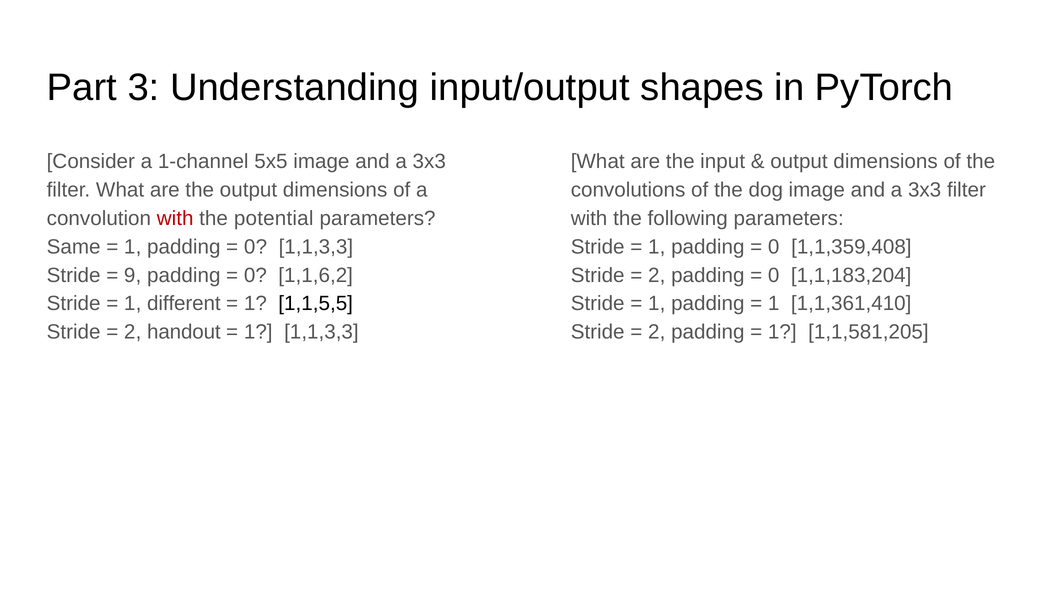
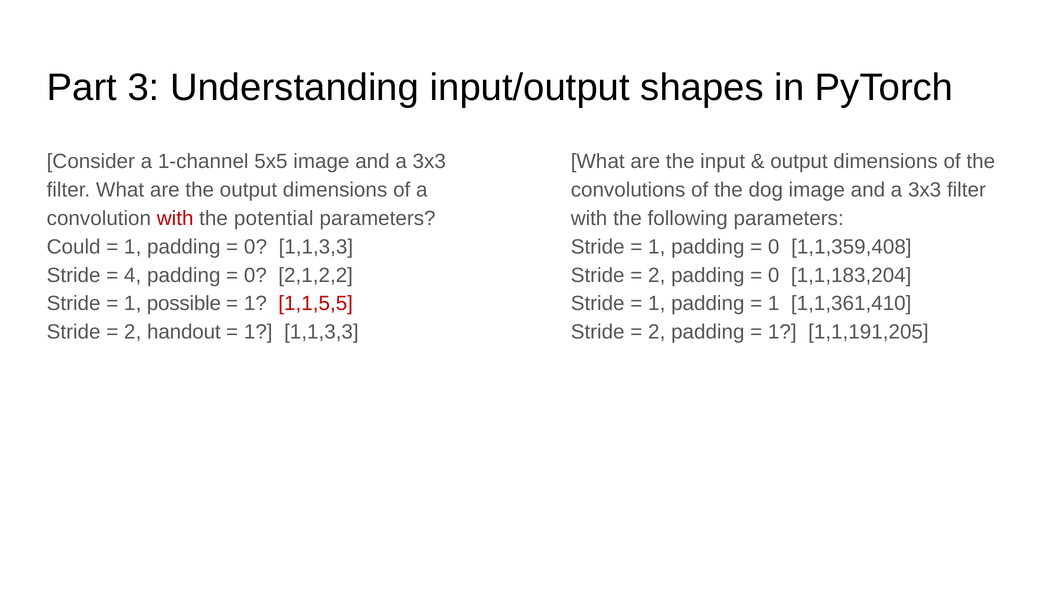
Same: Same -> Could (74, 247)
9: 9 -> 4 (133, 275)
1,1,6,2: 1,1,6,2 -> 2,1,2,2 (316, 275)
different: different -> possible (184, 304)
1,1,5,5 colour: black -> red (316, 304)
1,1,581,205: 1,1,581,205 -> 1,1,191,205 (868, 332)
